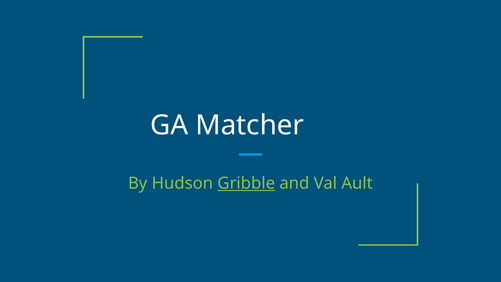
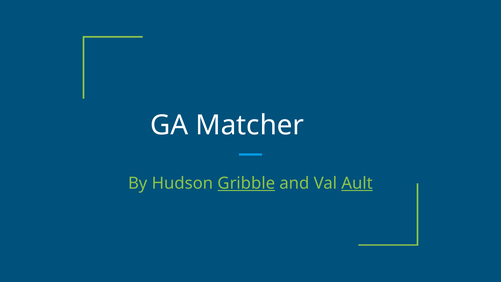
Ault underline: none -> present (357, 183)
